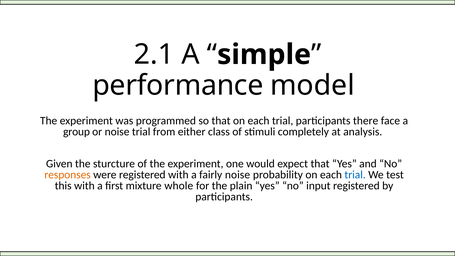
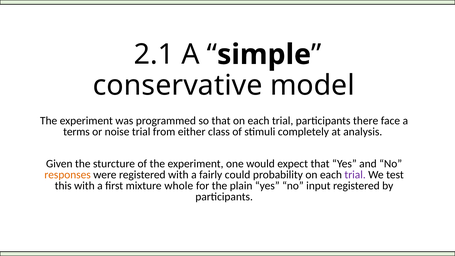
performance: performance -> conservative (178, 85)
group: group -> terms (76, 132)
fairly noise: noise -> could (238, 175)
trial colour: blue -> purple (355, 175)
